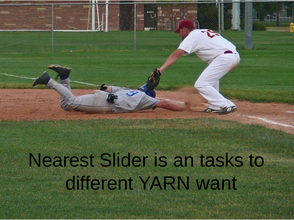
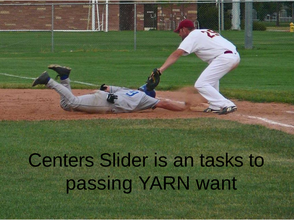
Nearest: Nearest -> Centers (61, 161)
different: different -> passing (99, 184)
